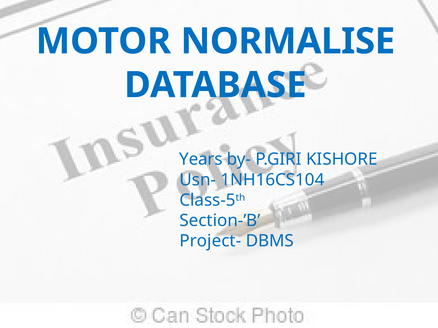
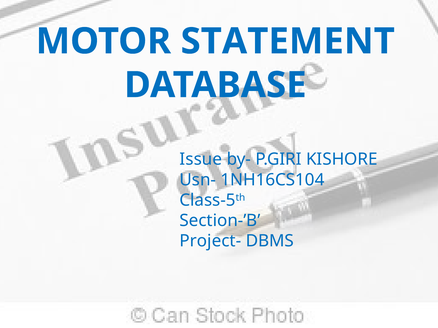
NORMALISE: NORMALISE -> STATEMENT (288, 41)
Years: Years -> Issue (201, 160)
